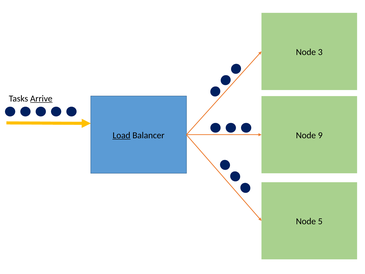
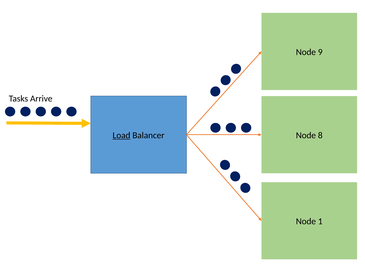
3: 3 -> 9 (320, 52)
Arrive underline: present -> none (41, 99)
9: 9 -> 8 (320, 135)
5: 5 -> 1 (320, 221)
